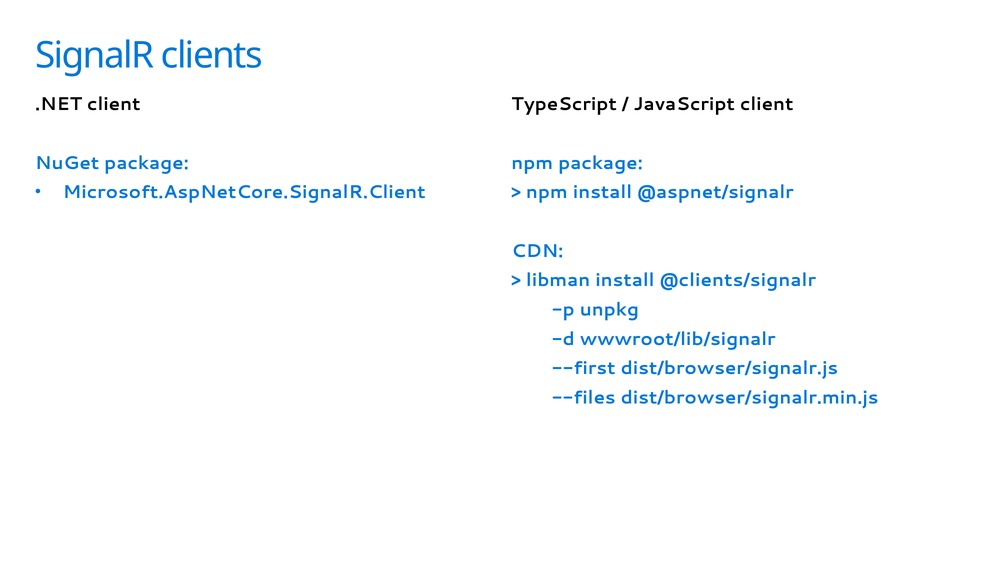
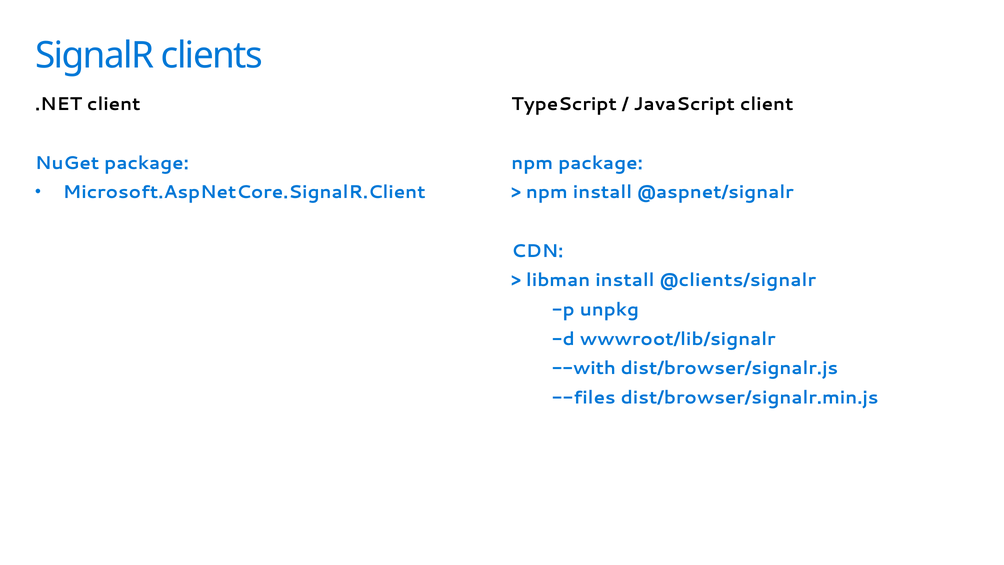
--first: --first -> --with (584, 368)
